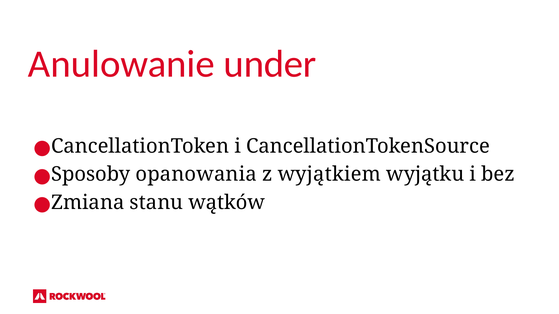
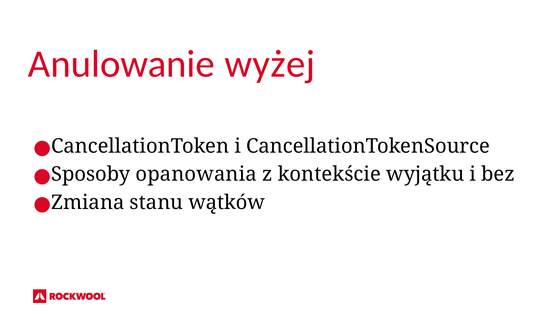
under: under -> wyżej (270, 64)
wyjątkiem: wyjątkiem -> kontekście (329, 175)
